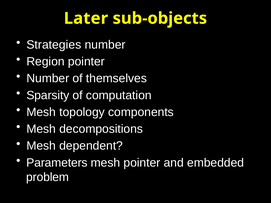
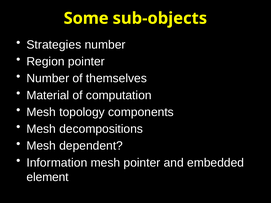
Later: Later -> Some (86, 18)
Sparsity: Sparsity -> Material (48, 95)
Parameters: Parameters -> Information (57, 163)
problem: problem -> element (48, 177)
